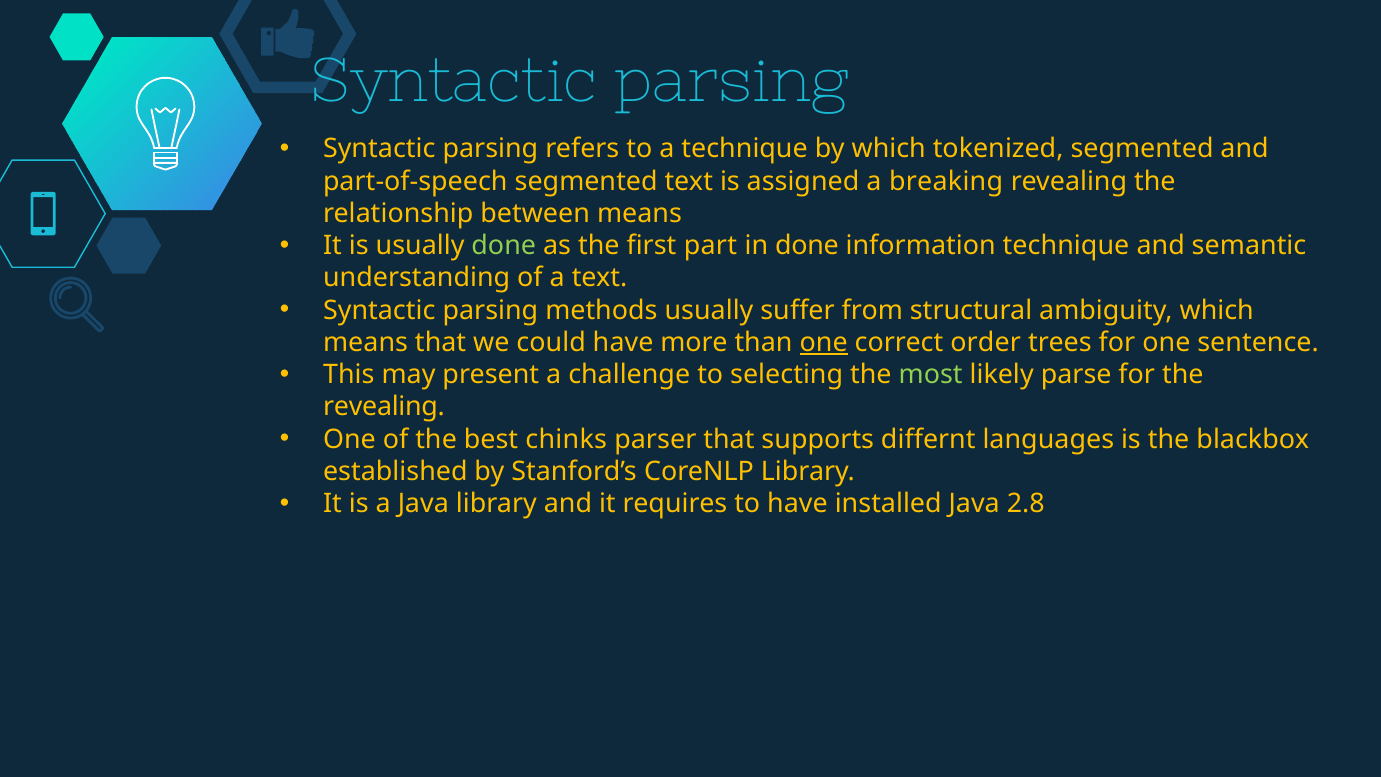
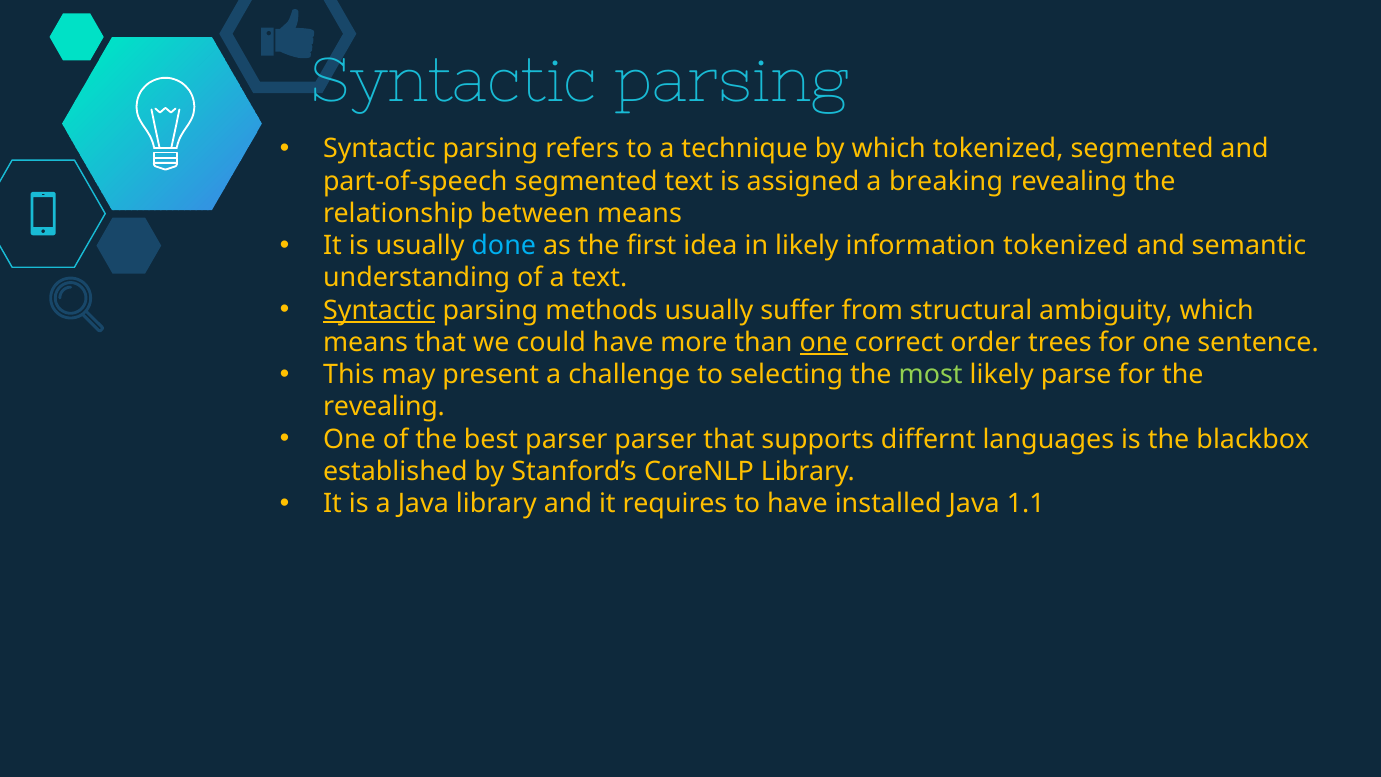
done colour: light green -> light blue (504, 246)
part: part -> idea (710, 246)
in done: done -> likely (807, 246)
information technique: technique -> tokenized (1066, 246)
Syntactic underline: none -> present (379, 310)
best chinks: chinks -> parser (566, 439)
2.8: 2.8 -> 1.1 (1026, 504)
